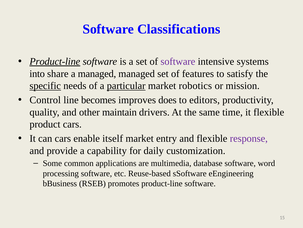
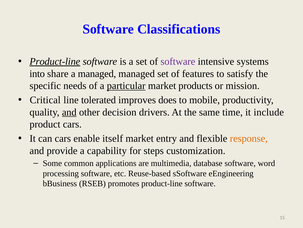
specific underline: present -> none (45, 86)
robotics: robotics -> products (195, 86)
Control: Control -> Critical (45, 100)
becomes: becomes -> tolerated (99, 100)
editors: editors -> mobile (205, 100)
and underline: none -> present (69, 112)
maintain: maintain -> decision (119, 112)
it flexible: flexible -> include (269, 112)
response colour: purple -> orange (249, 138)
daily: daily -> steps (154, 150)
